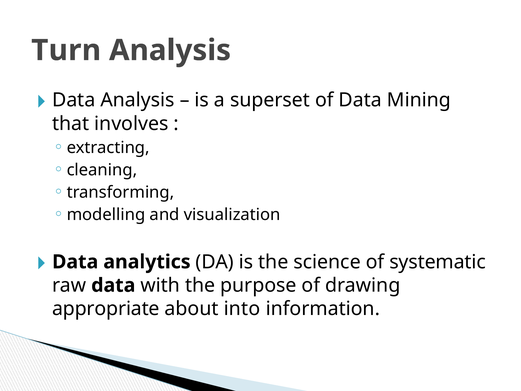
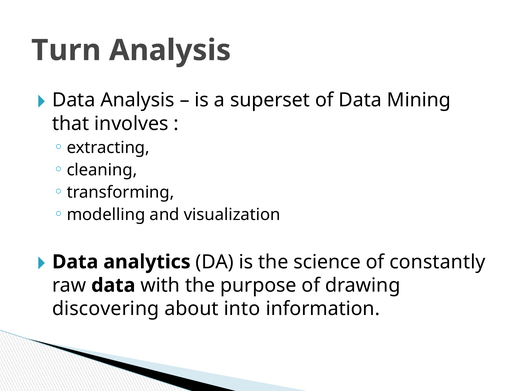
systematic: systematic -> constantly (437, 262)
appropriate: appropriate -> discovering (106, 309)
